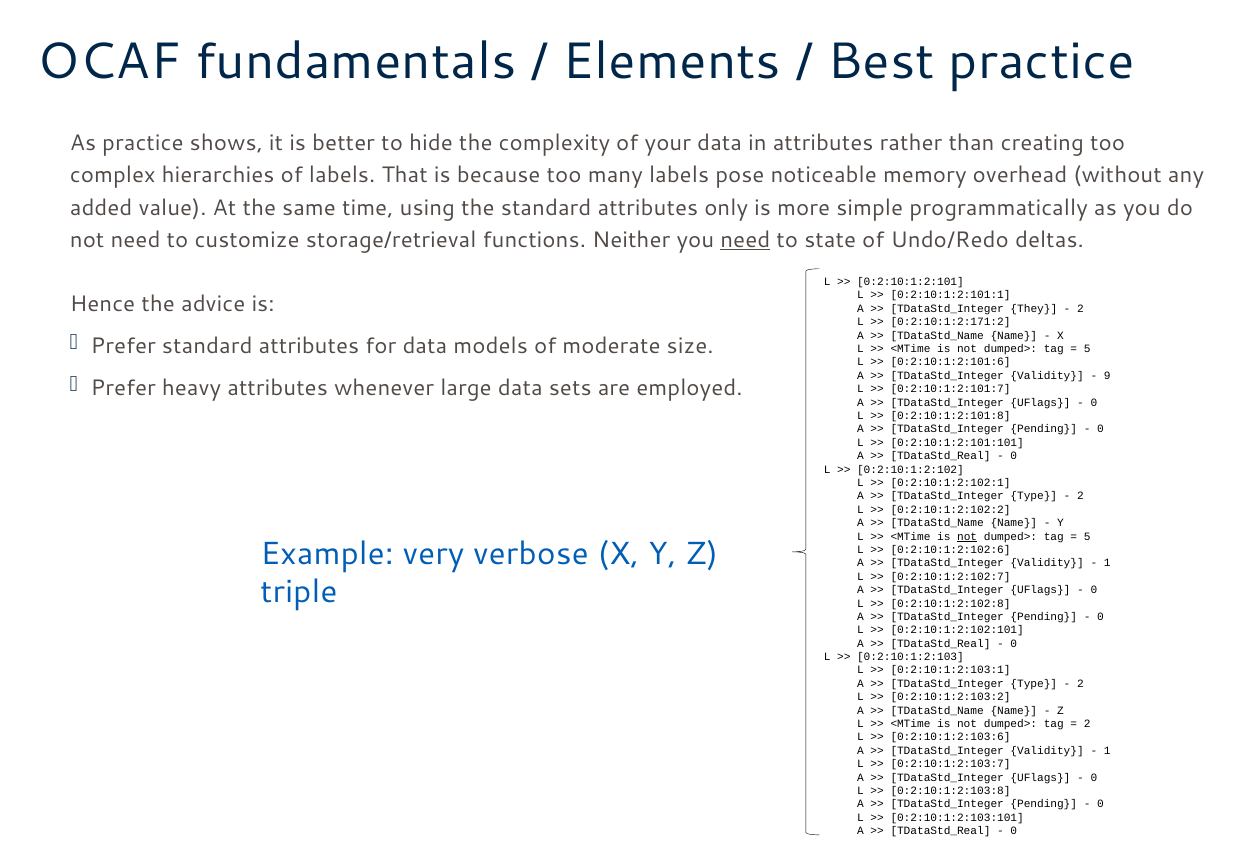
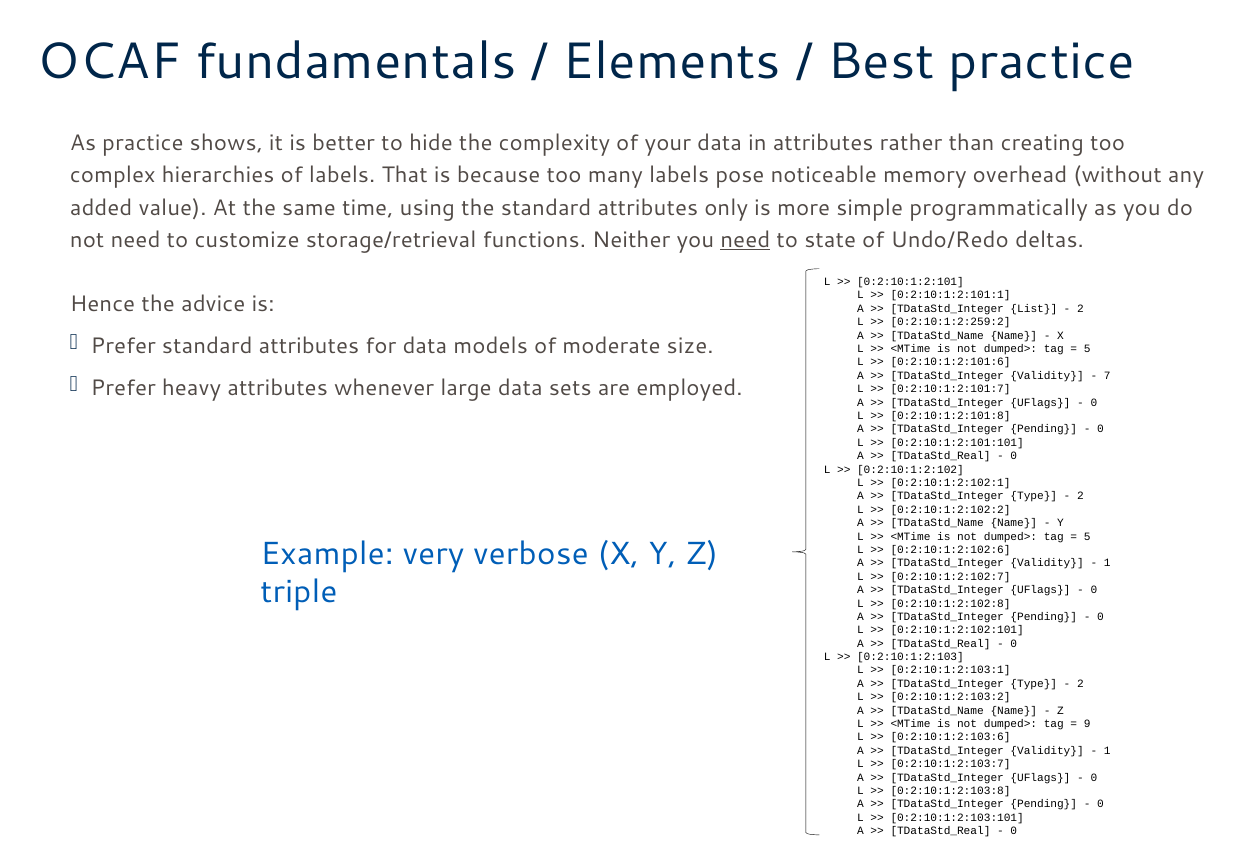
They: They -> List (1034, 309)
0:2:10:1:2:171:2: 0:2:10:1:2:171:2 -> 0:2:10:1:2:259:2 (951, 322)
9: 9 -> 7 (1107, 376)
not underline: present -> none (967, 537)
2: 2 -> 9 (1087, 724)
